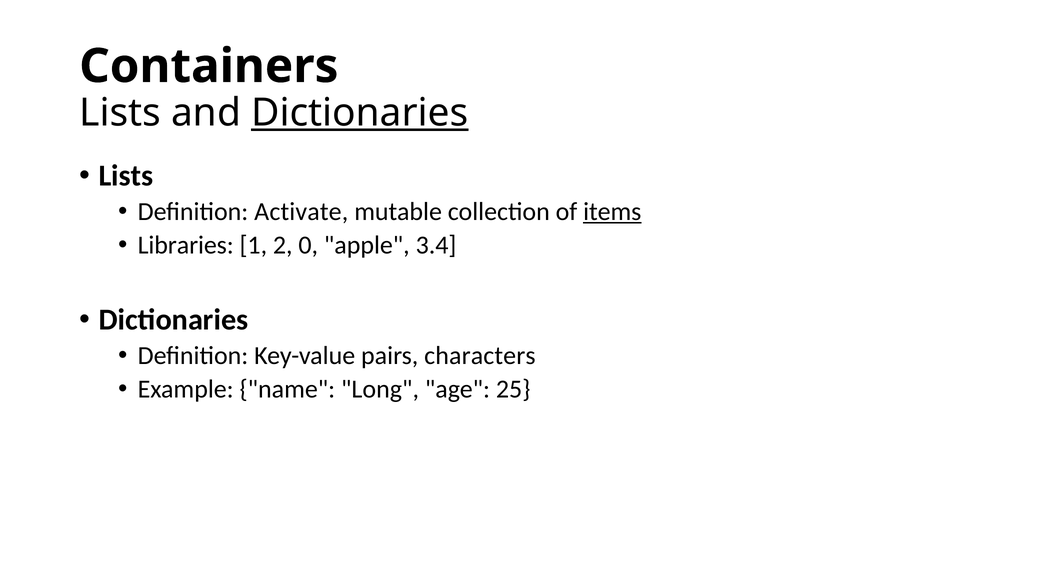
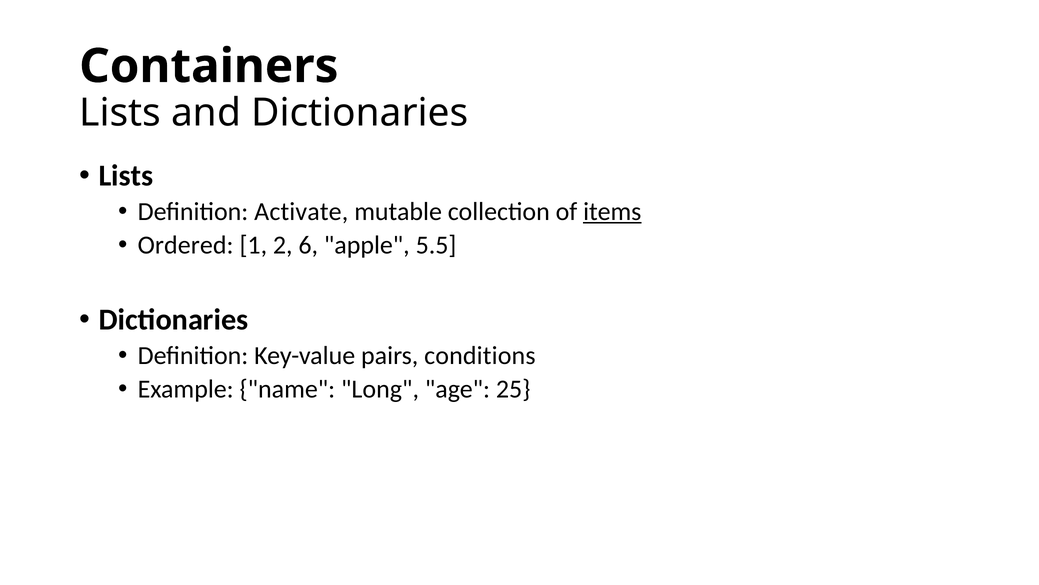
Dictionaries underline: present -> none (360, 113)
Libraries: Libraries -> Ordered (186, 245)
0: 0 -> 6 (308, 245)
3.4: 3.4 -> 5.5 (436, 245)
characters: characters -> conditions (480, 355)
